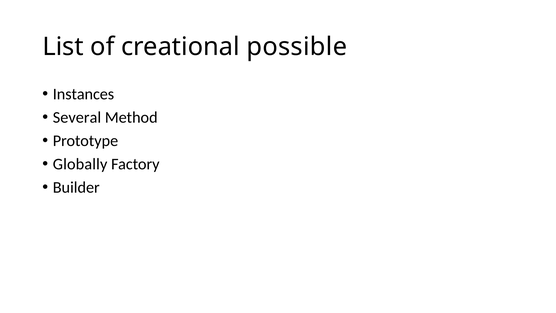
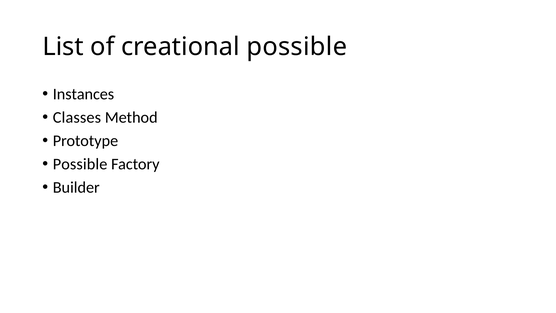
Several: Several -> Classes (77, 117)
Globally: Globally -> Possible (80, 164)
